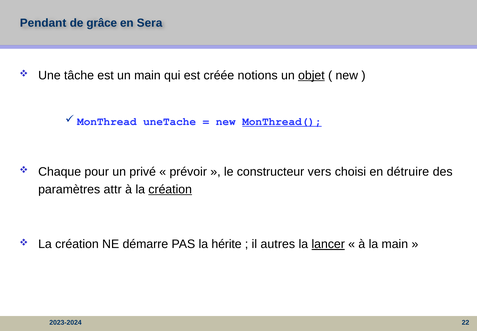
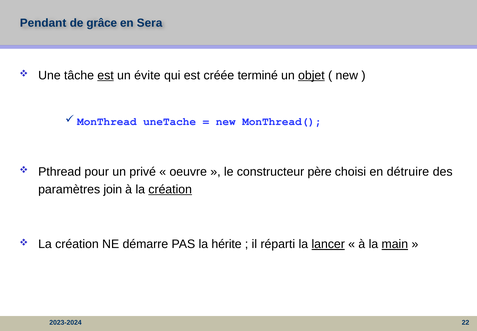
est underline: none -> present (106, 75)
un main: main -> évite (147, 75)
notions: notions -> terminé (258, 75)
MonThread( underline: present -> none (282, 121)
Chaque: Chaque -> Pthread (60, 171)
prévoir: prévoir -> oeuvre (188, 171)
vers: vers -> père (320, 171)
attr: attr -> join (113, 189)
autres: autres -> réparti (278, 244)
main underline: none -> present (395, 244)
